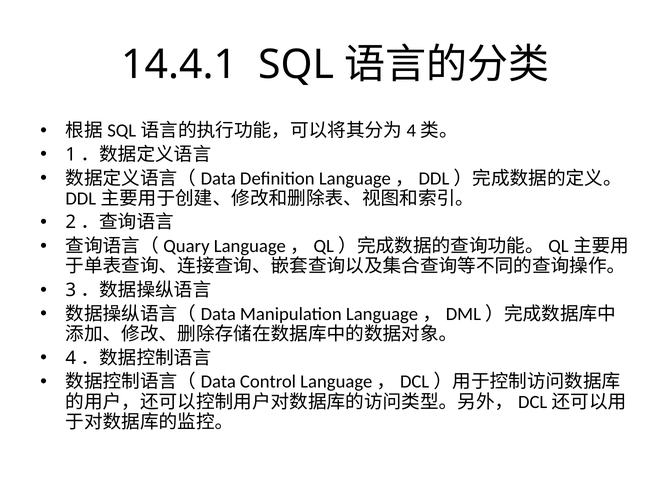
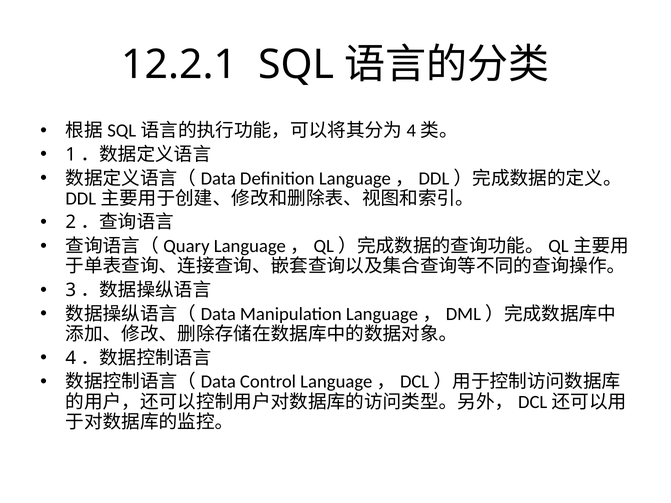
14.4.1: 14.4.1 -> 12.2.1 (179, 65)
